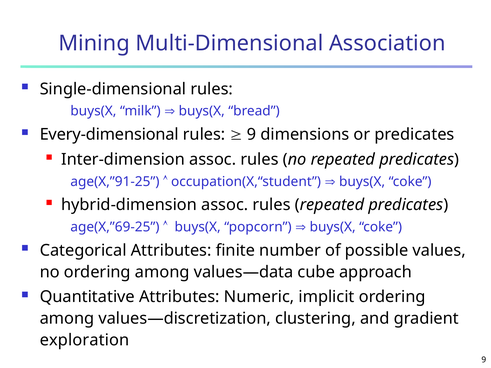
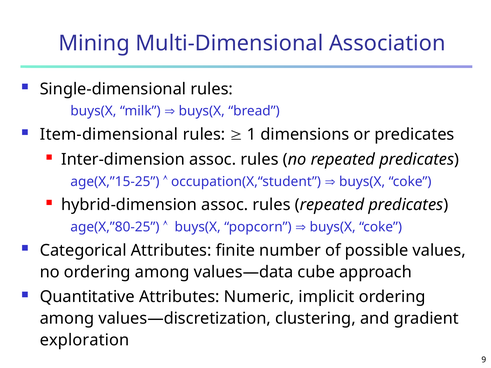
Every-dimensional: Every-dimensional -> Item-dimensional (109, 135)
9: 9 -> 1 (252, 135)
age(X,”91-25: age(X,”91-25 -> age(X,”15-25 (115, 182)
age(X,”69-25: age(X,”69-25 -> age(X,”80-25 (115, 227)
